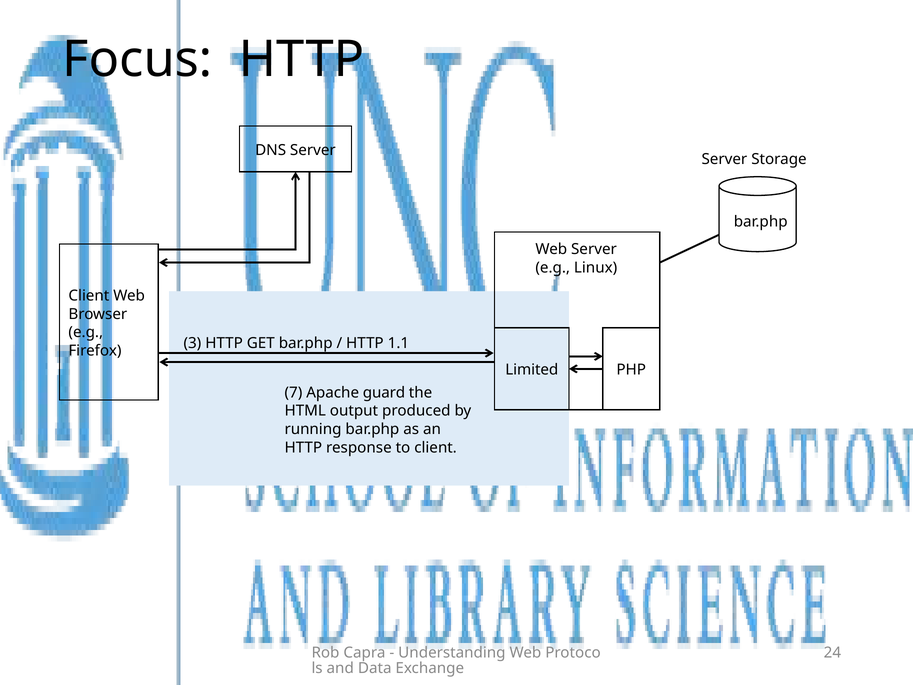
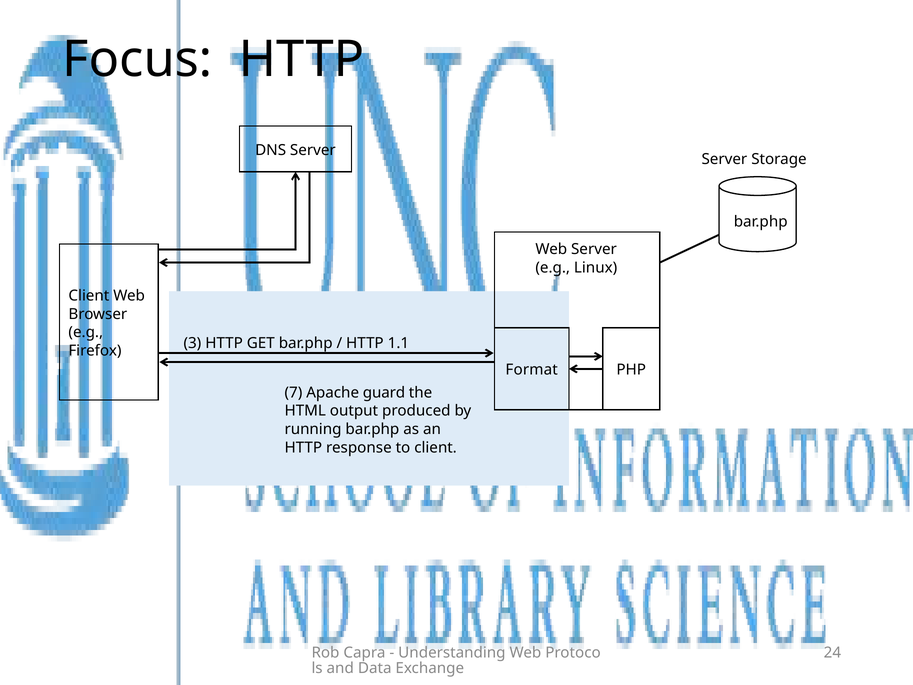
Limited: Limited -> Format (532, 370)
